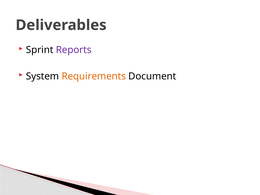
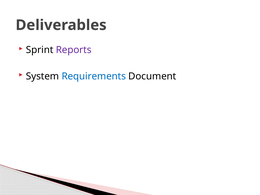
Requirements colour: orange -> blue (94, 76)
